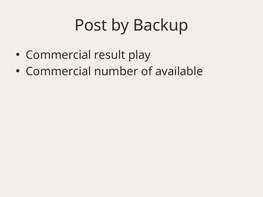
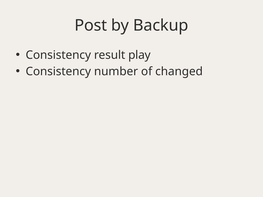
Commercial: Commercial -> Consistency (58, 55)
Commercial: Commercial -> Consistency (58, 72)
available: available -> changed (179, 72)
